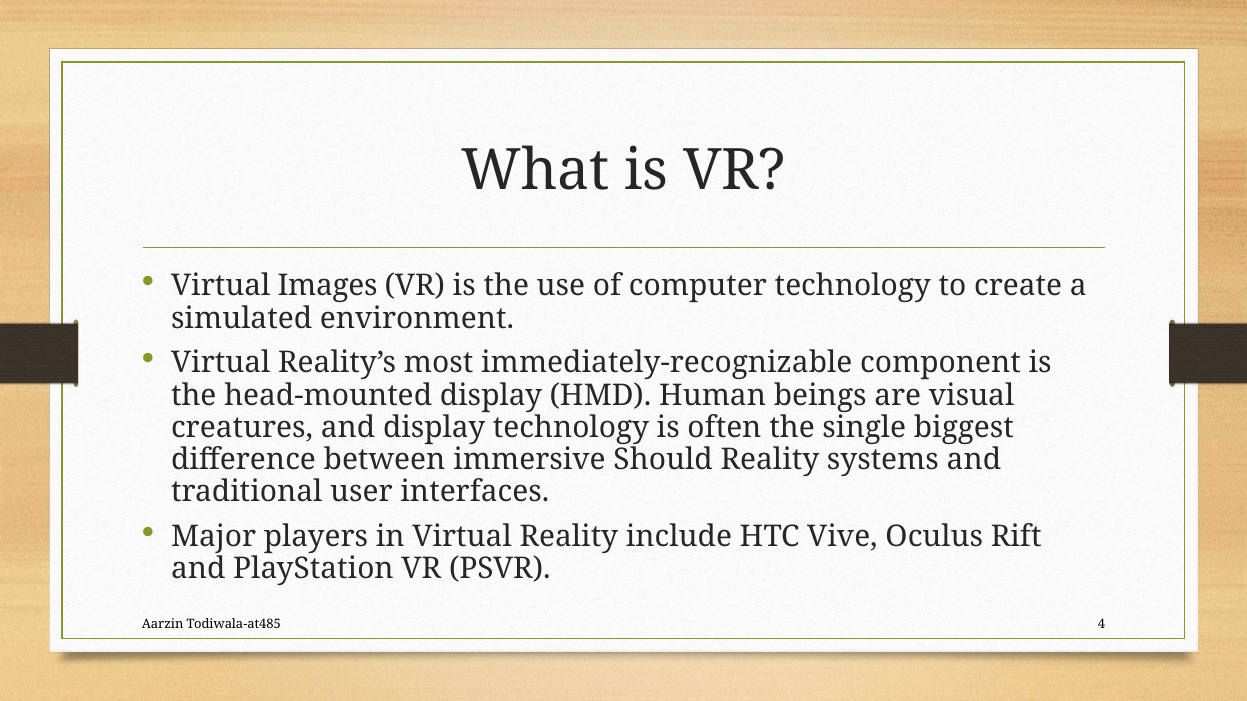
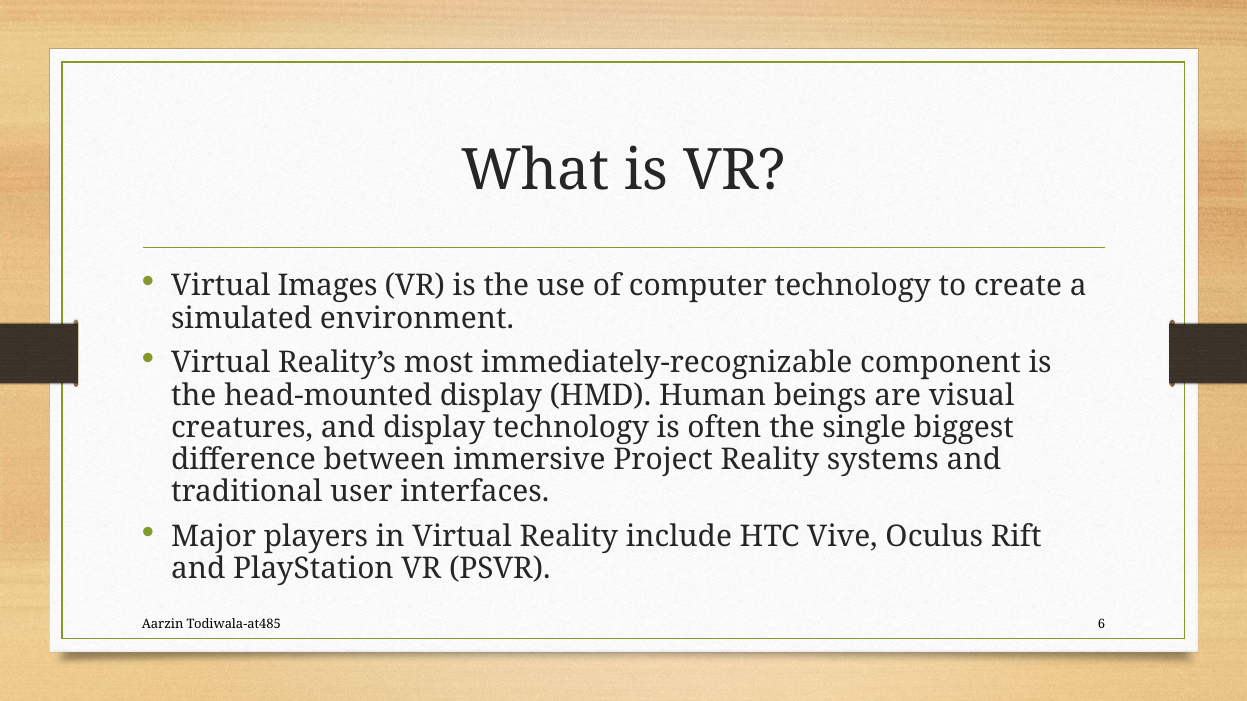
Should: Should -> Project (663, 460)
4: 4 -> 6 (1102, 625)
